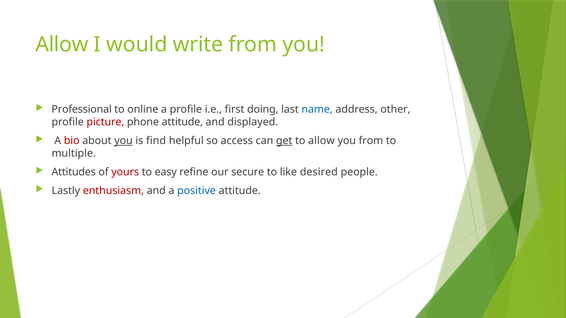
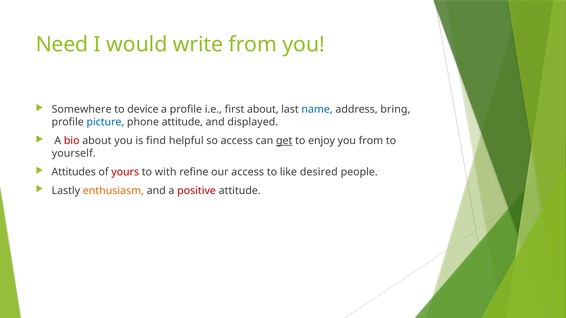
Allow: Allow -> Need (62, 45)
Professional: Professional -> Somewhere (82, 110)
online: online -> device (143, 110)
first doing: doing -> about (263, 110)
other: other -> bring (395, 110)
picture colour: red -> blue (105, 122)
you underline: present -> none (124, 141)
to allow: allow -> enjoy (322, 141)
multiple: multiple -> yourself (74, 154)
easy: easy -> with (166, 172)
our secure: secure -> access (248, 172)
enthusiasm colour: red -> orange (113, 191)
positive colour: blue -> red (197, 191)
